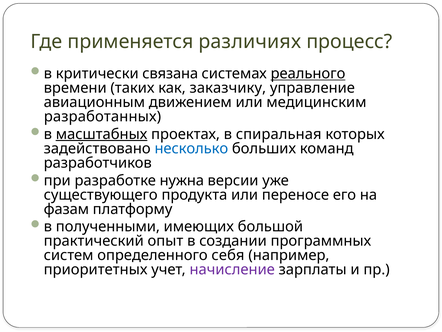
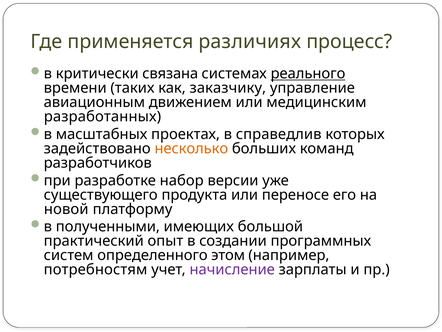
масштабных underline: present -> none (102, 134)
спиральная: спиральная -> справедлив (279, 134)
несколько colour: blue -> orange (191, 148)
нужна: нужна -> набор (182, 180)
фазам: фазам -> новой (66, 209)
себя: себя -> этом (228, 255)
приоритетных: приоритетных -> потребностям (96, 269)
